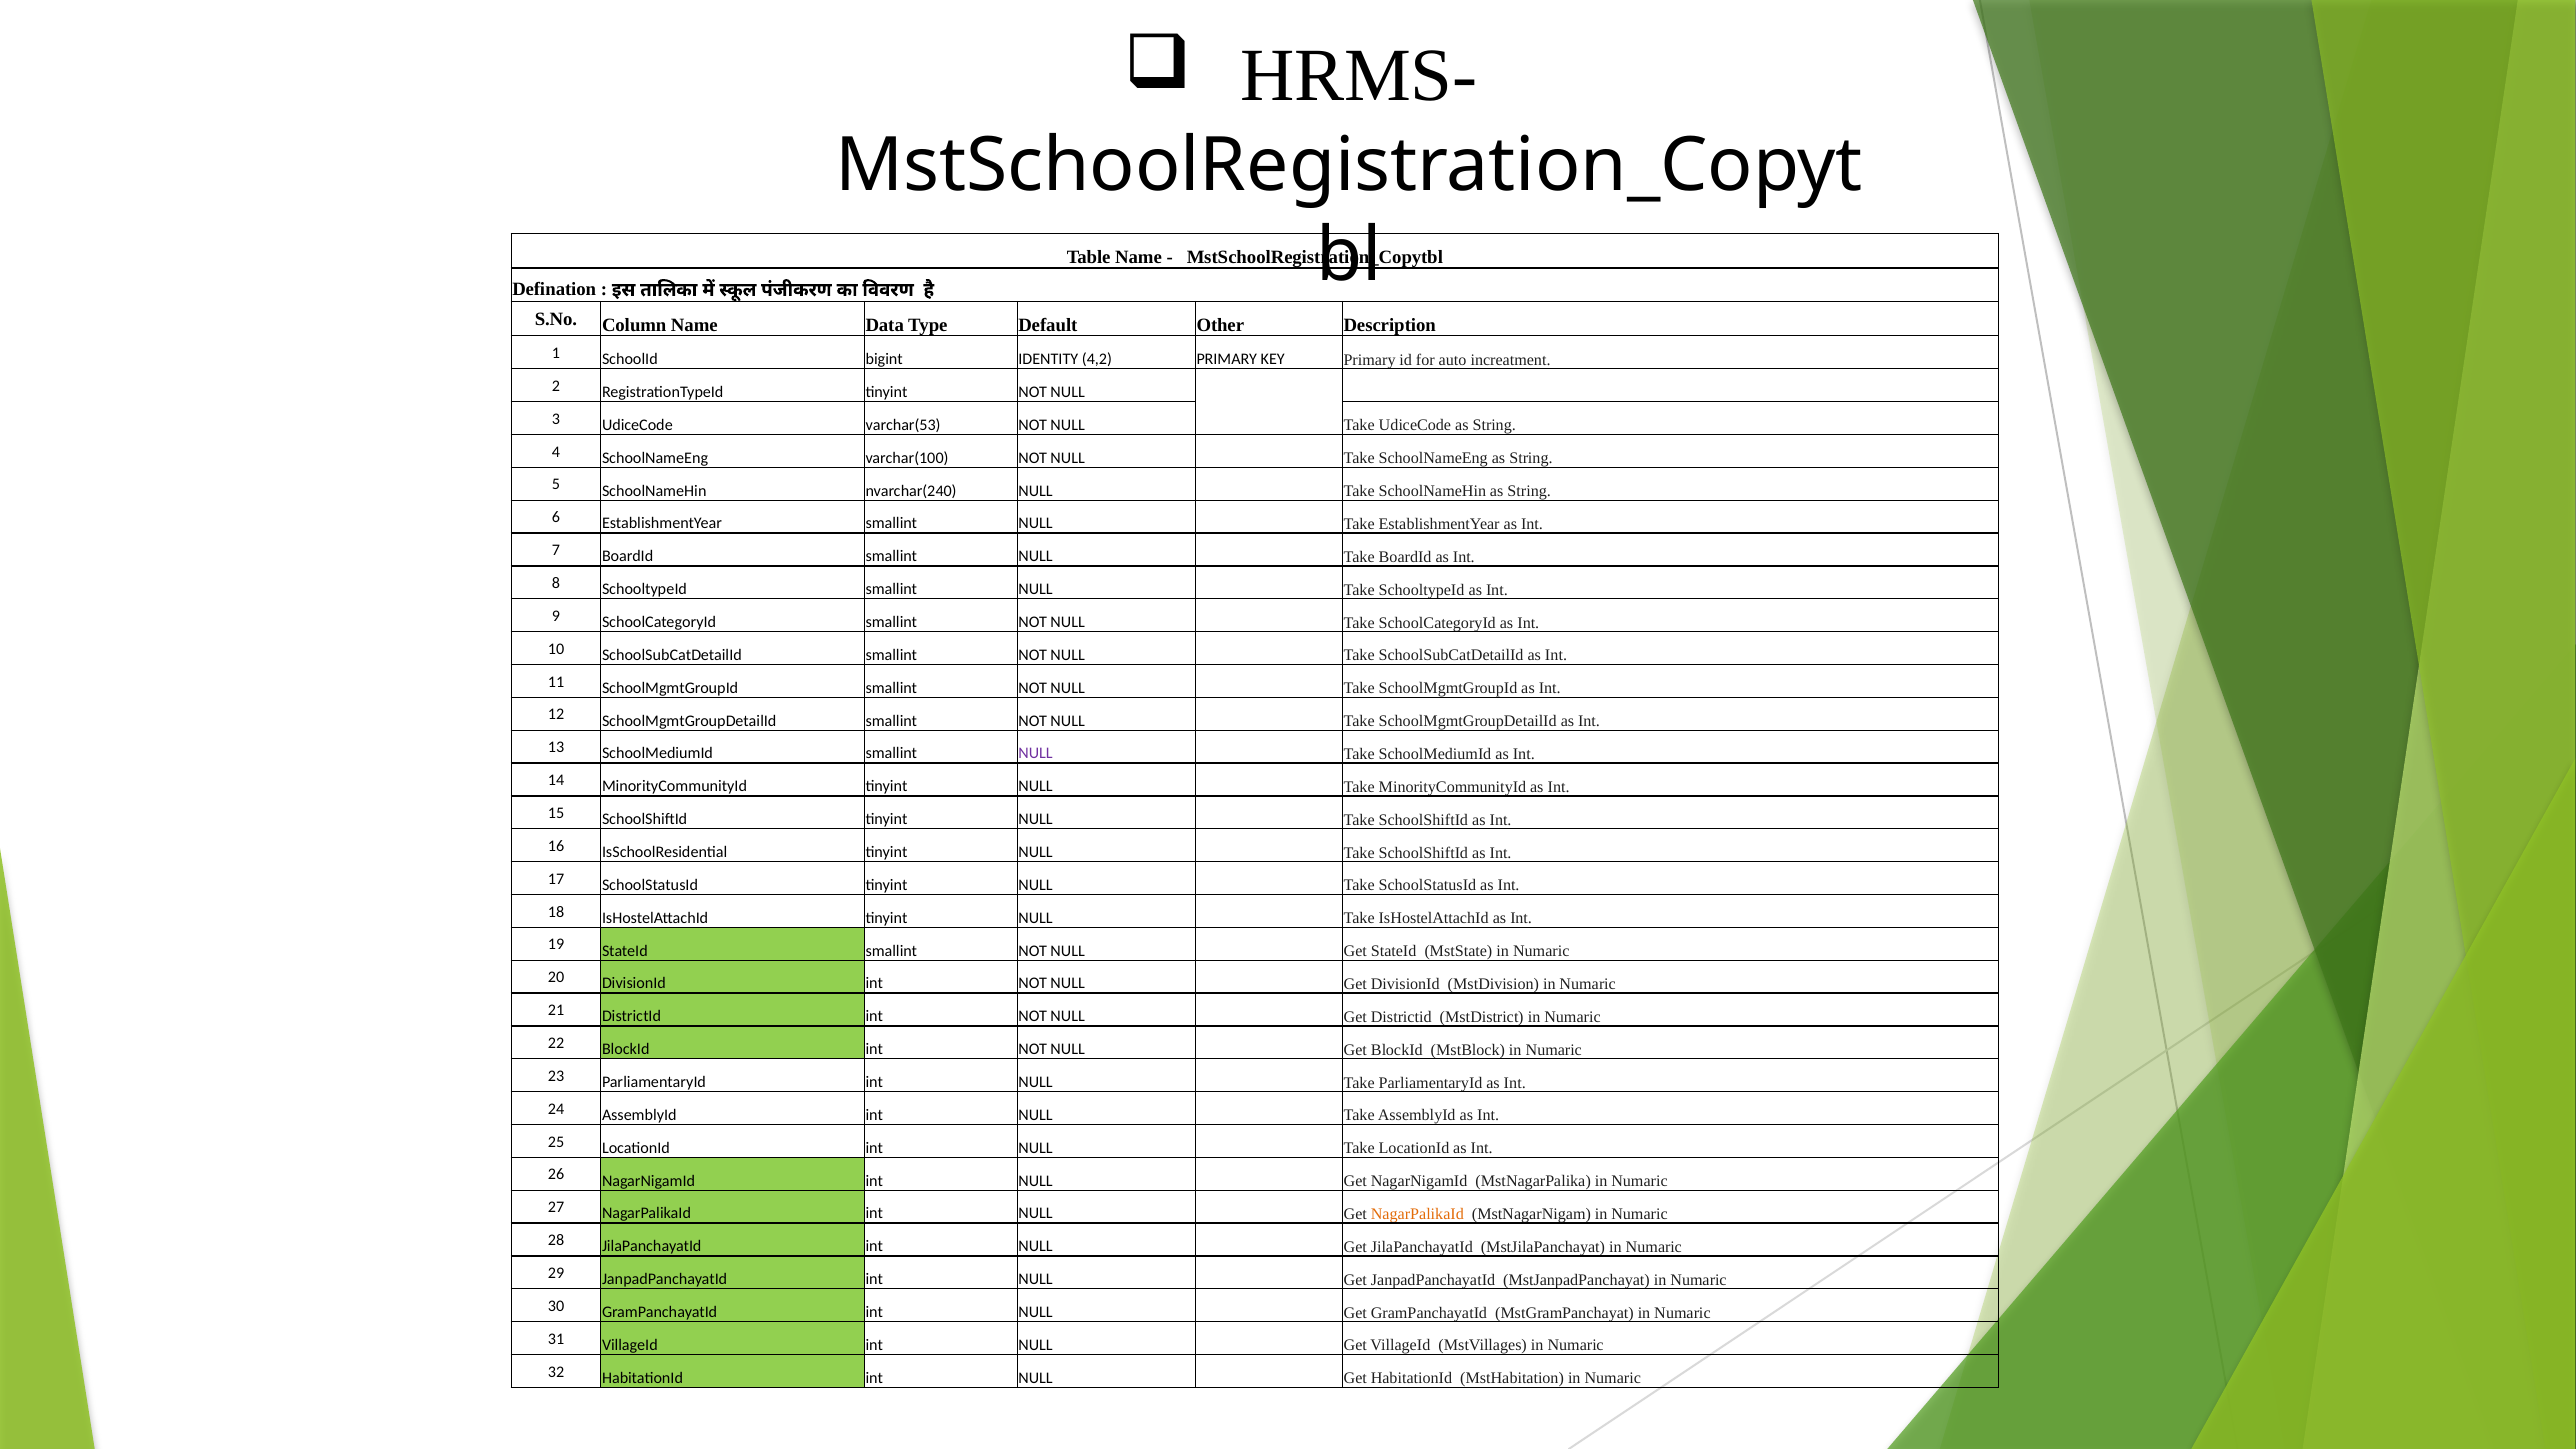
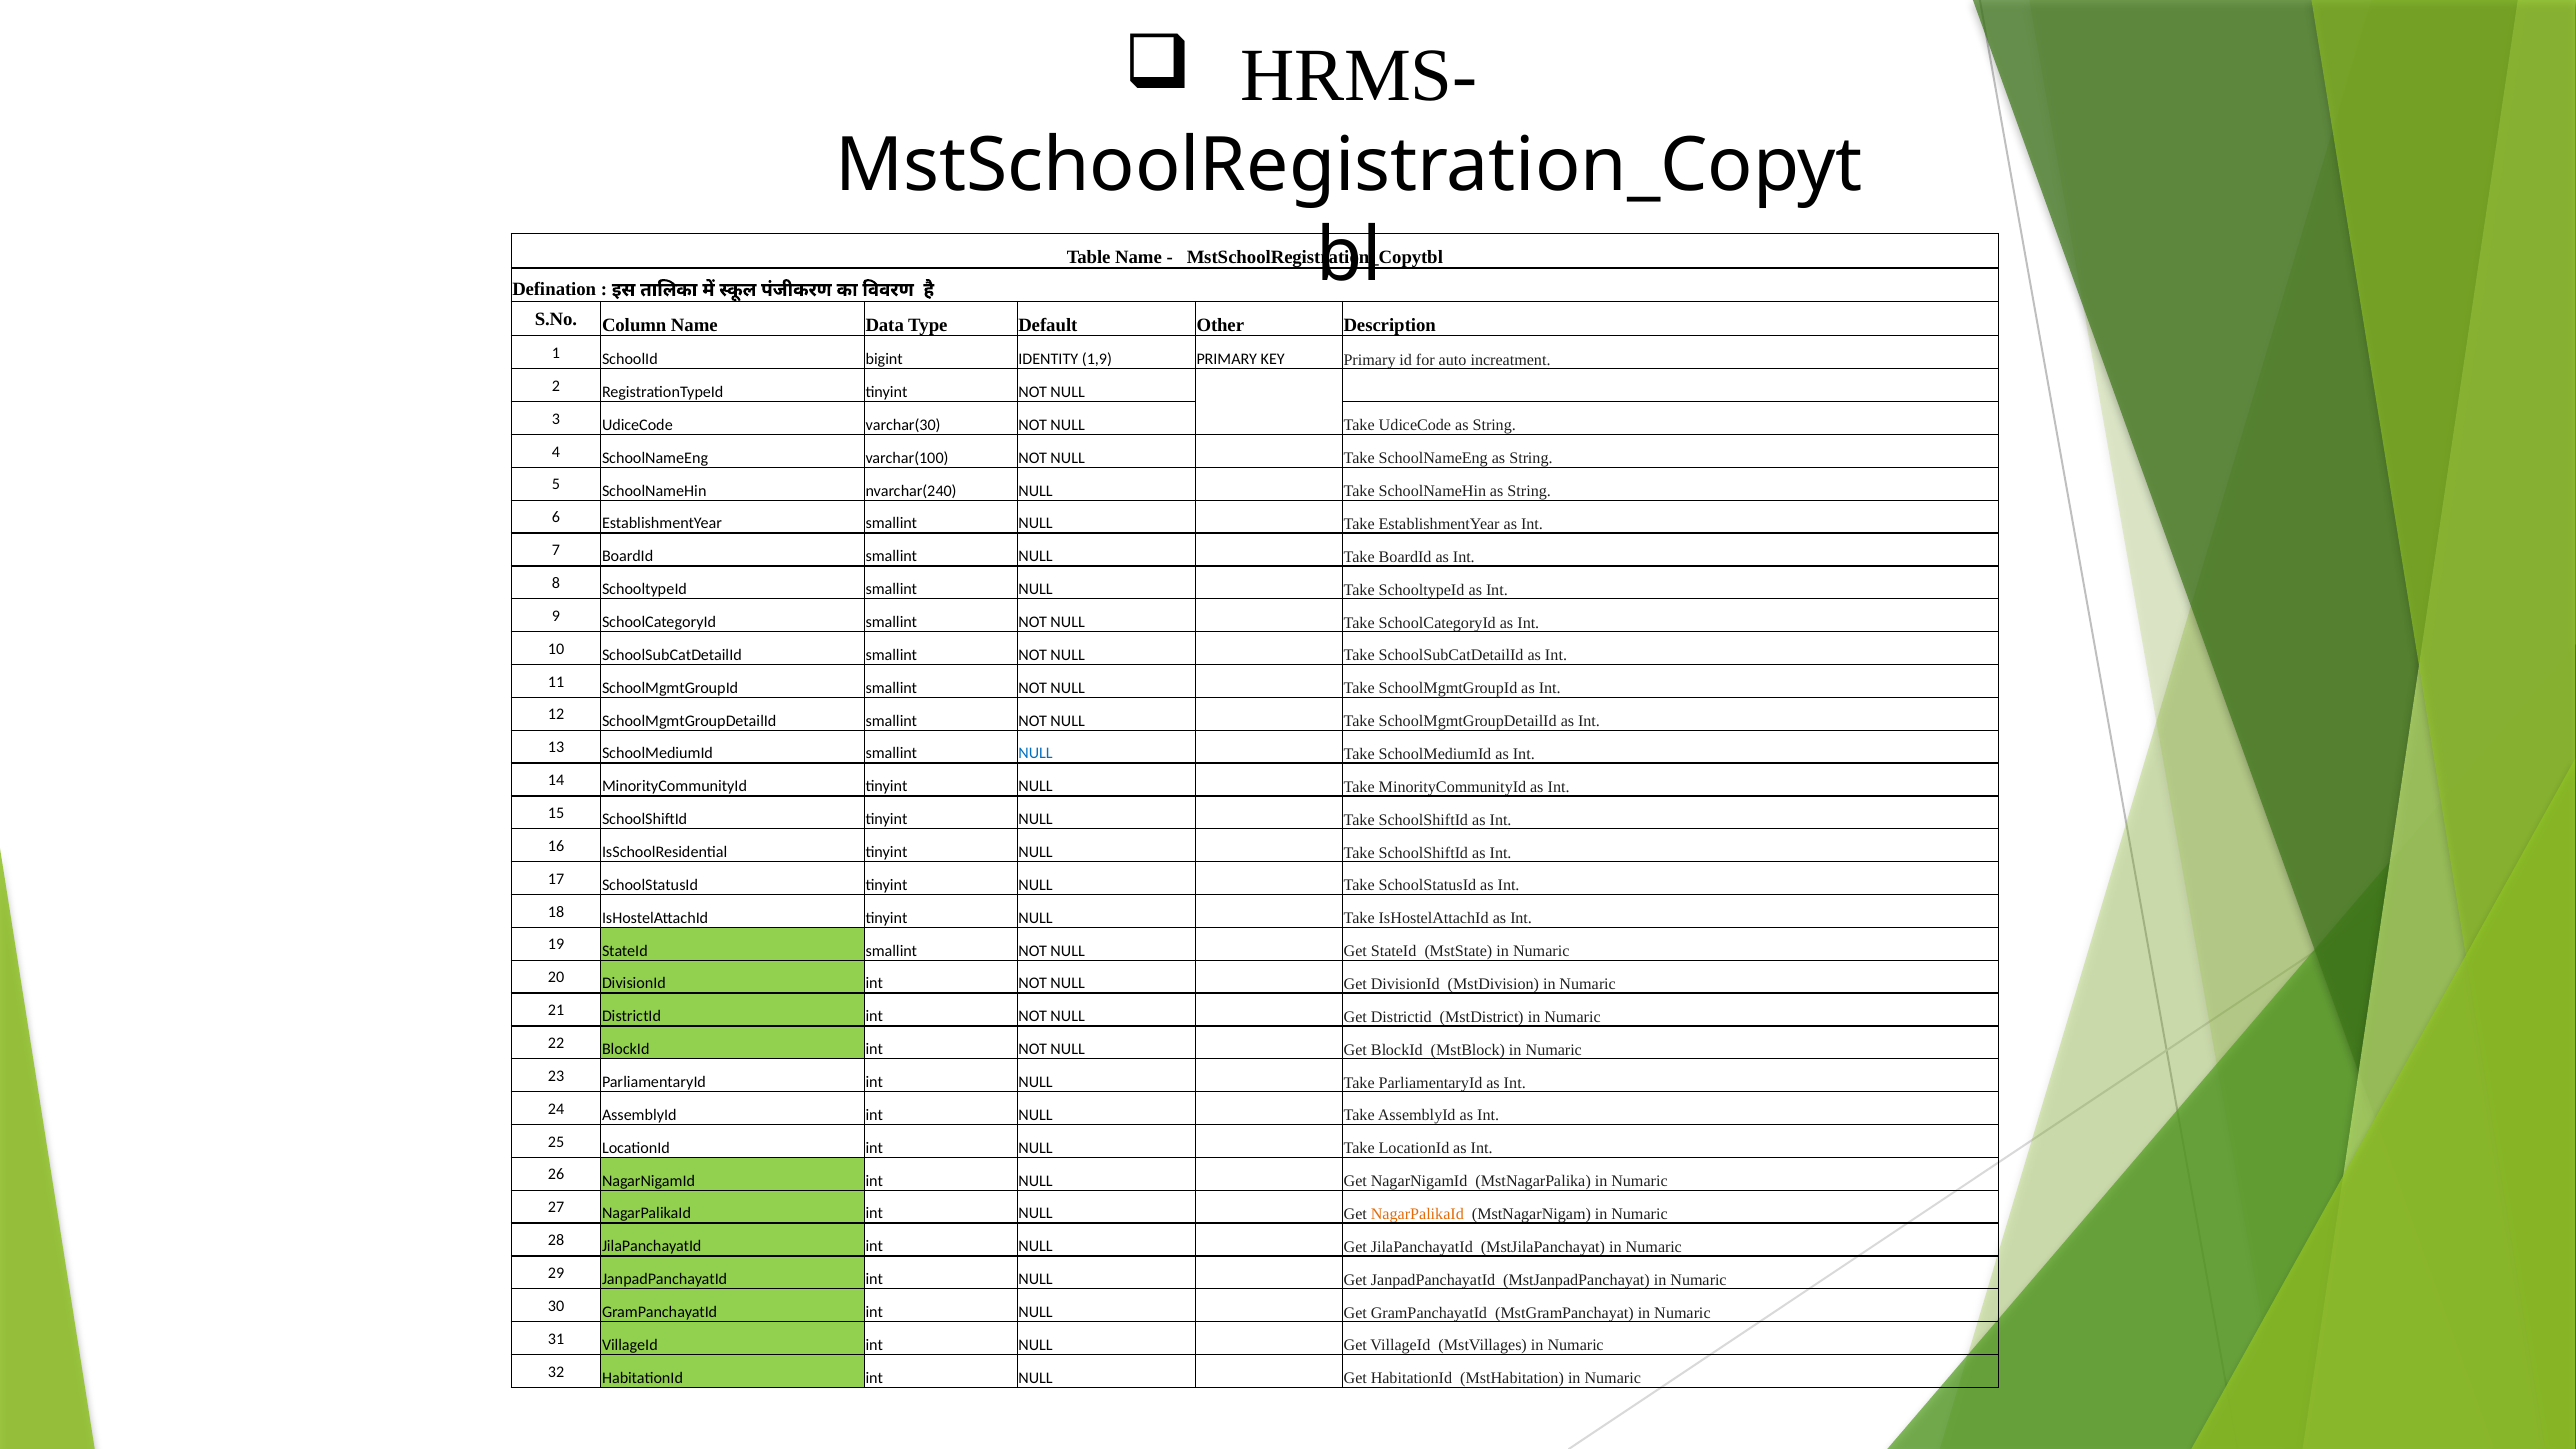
4,2: 4,2 -> 1,9 (1097, 359)
varchar(53: varchar(53 -> varchar(30 (903, 425)
NULL colour: purple -> blue (1036, 754)
